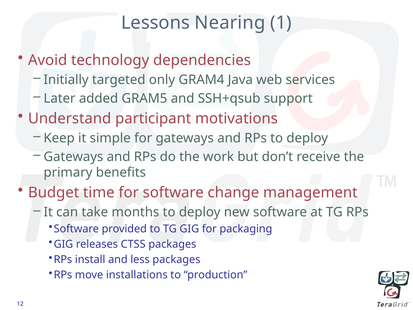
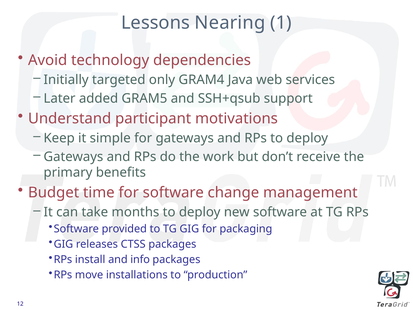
less: less -> info (140, 259)
